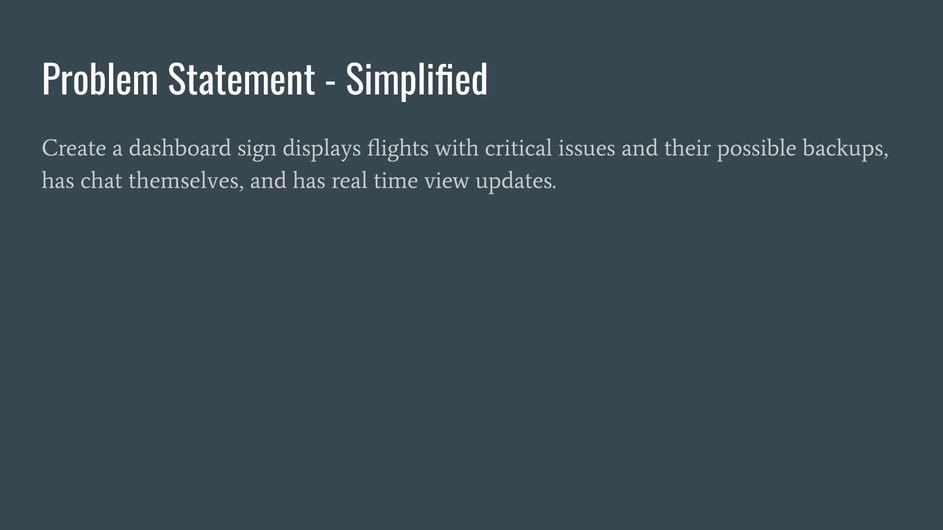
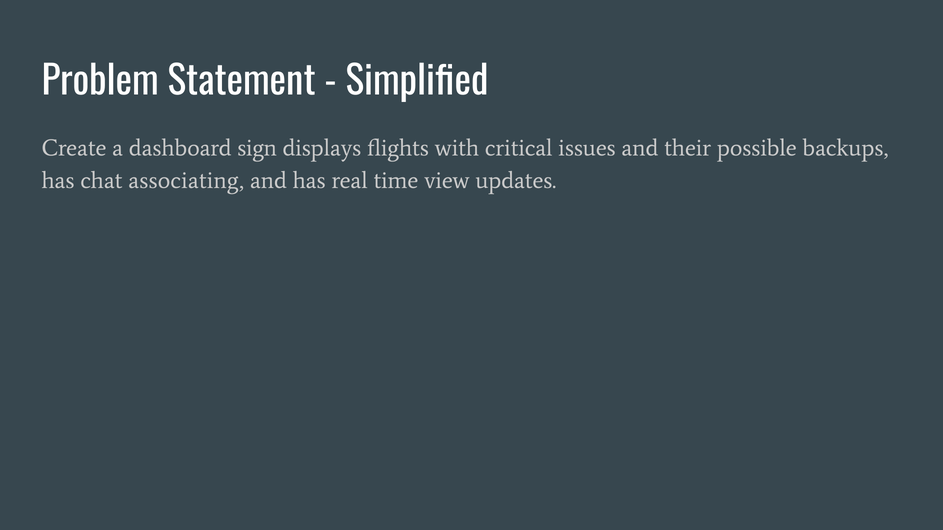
themselves: themselves -> associating (186, 181)
